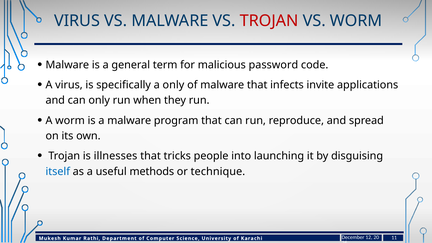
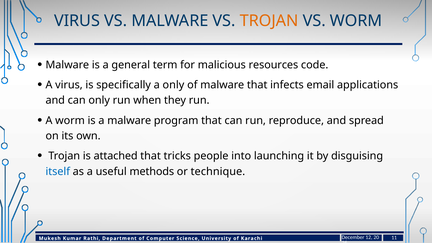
TROJAN colour: red -> orange (269, 21)
password: password -> resources (273, 65)
invite: invite -> email (320, 85)
illnesses: illnesses -> attached (116, 156)
